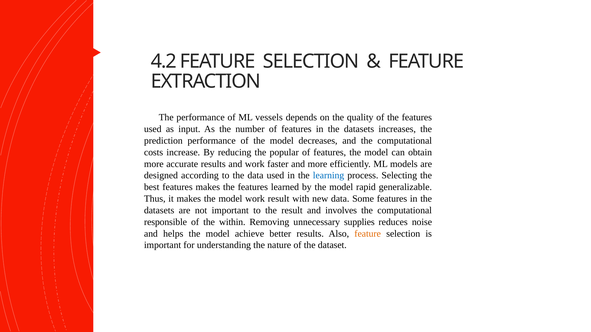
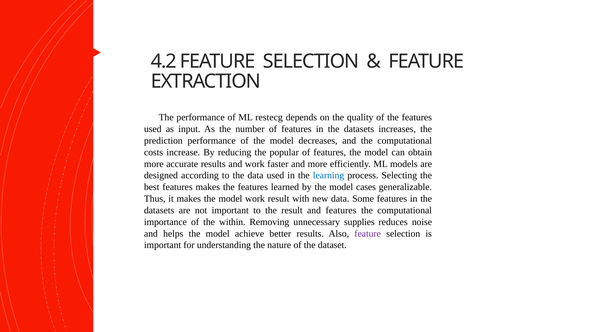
vessels: vessels -> restecg (269, 118)
rapid: rapid -> cases (366, 187)
and involves: involves -> features (341, 211)
responsible: responsible -> importance (165, 222)
feature colour: orange -> purple (368, 234)
